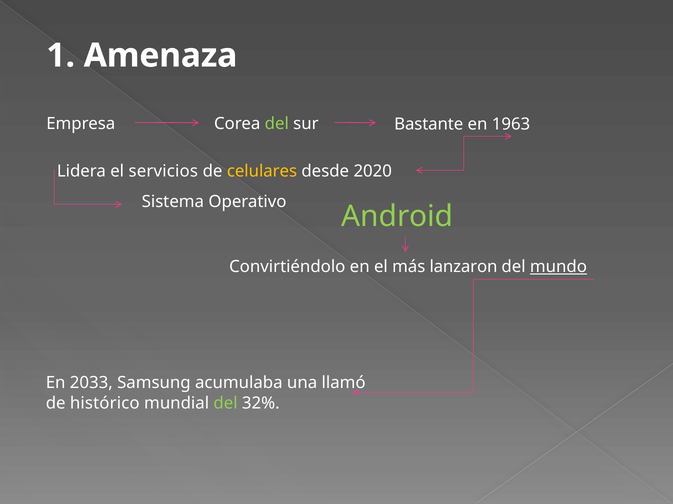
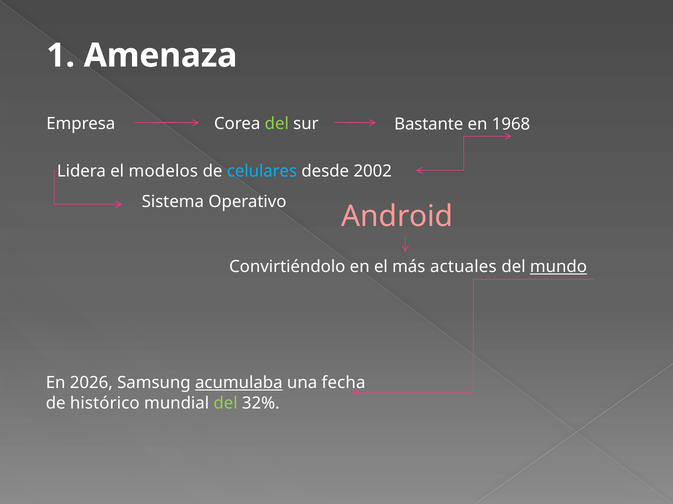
1963: 1963 -> 1968 (511, 125)
servicios: servicios -> modelos (163, 172)
celulares colour: yellow -> light blue (262, 172)
2020: 2020 -> 2002 (373, 172)
Android colour: light green -> pink (397, 217)
lanzaron: lanzaron -> actuales (463, 267)
2033: 2033 -> 2026 (91, 384)
acumulaba underline: none -> present (239, 384)
llamó: llamó -> fecha (344, 384)
